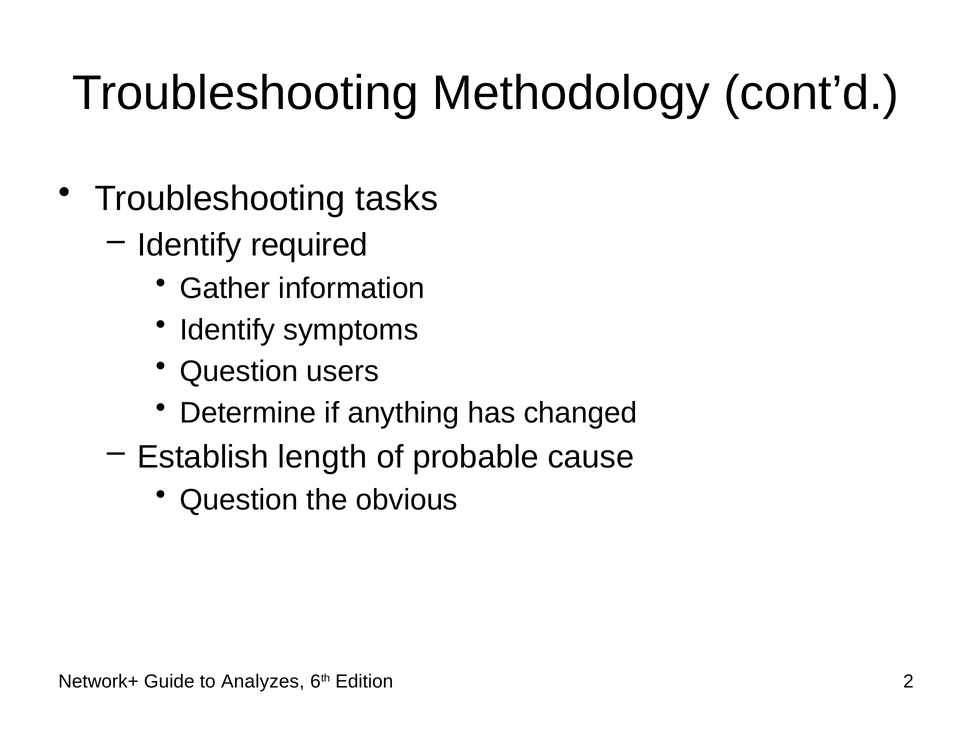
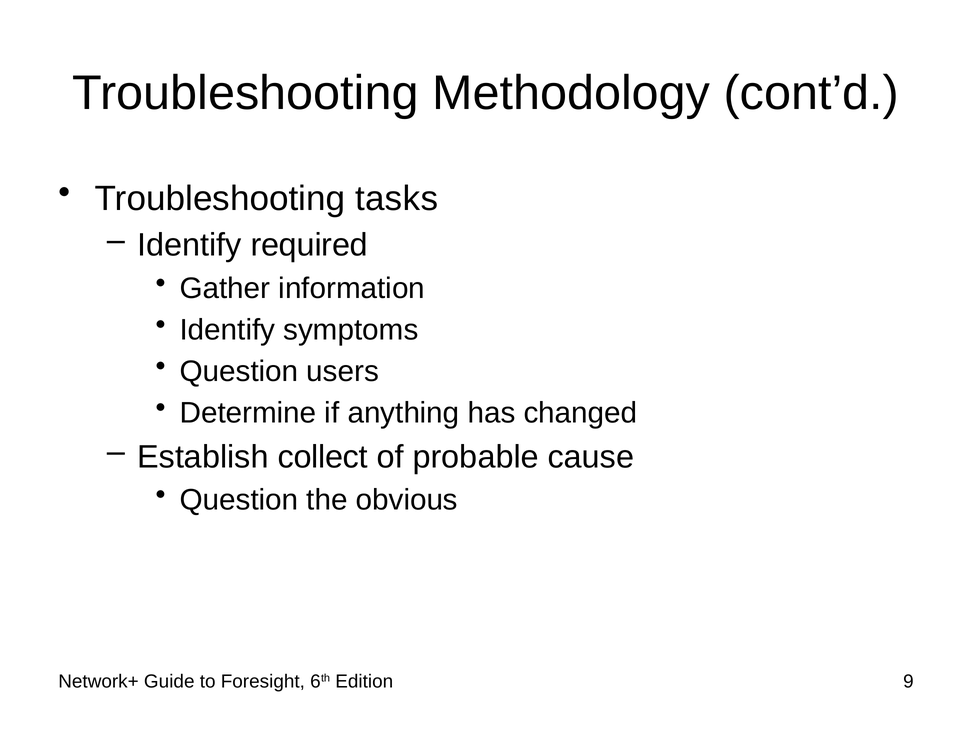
length: length -> collect (323, 457)
Analyzes: Analyzes -> Foresight (263, 681)
2: 2 -> 9 (908, 681)
